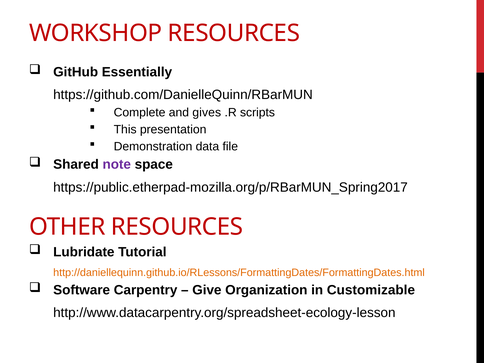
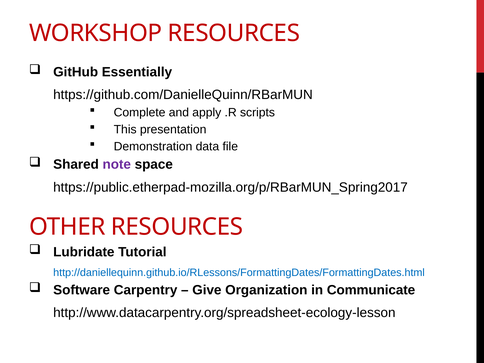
gives: gives -> apply (207, 112)
http://daniellequinn.github.io/RLessons/FormattingDates/FormattingDates.html colour: orange -> blue (239, 273)
Customizable: Customizable -> Communicate (371, 290)
